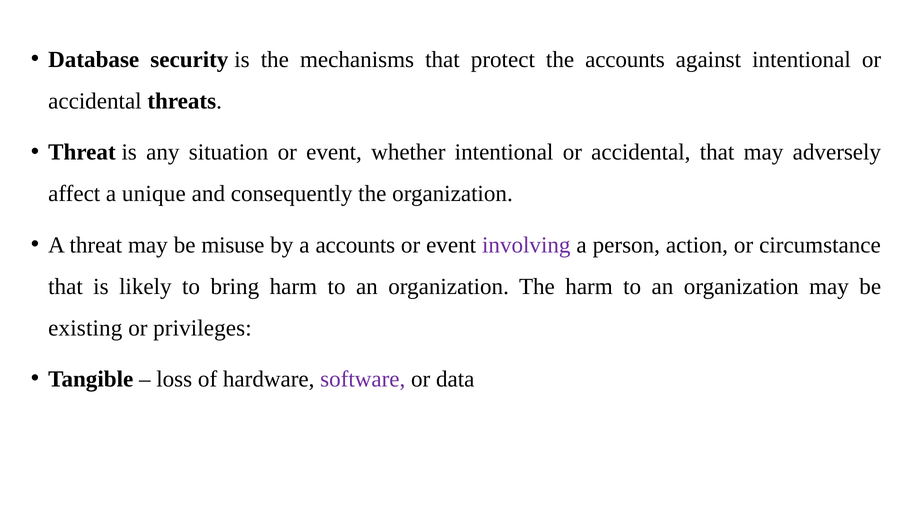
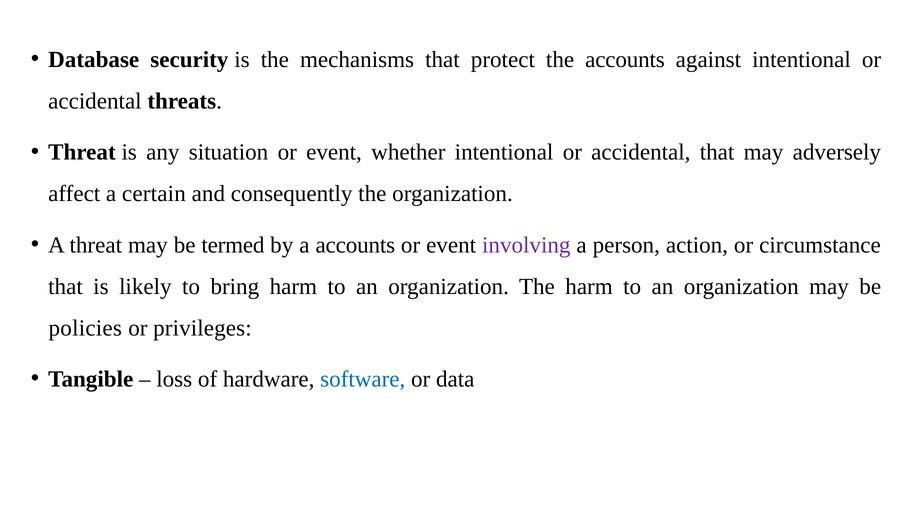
unique: unique -> certain (154, 194)
misuse: misuse -> termed (233, 245)
existing: existing -> policies (85, 328)
software colour: purple -> blue (363, 379)
